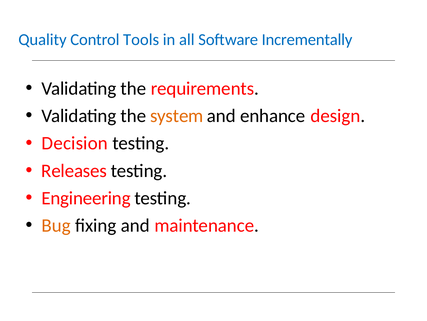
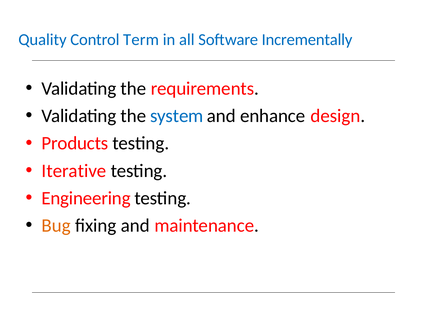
Tools: Tools -> Term (141, 40)
system colour: orange -> blue (177, 116)
Decision: Decision -> Products (75, 143)
Releases: Releases -> Iterative (74, 170)
